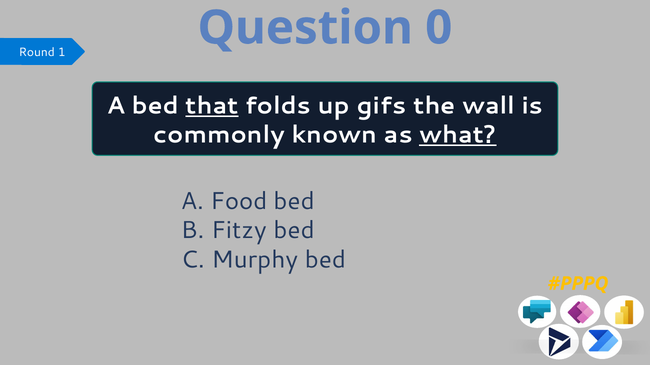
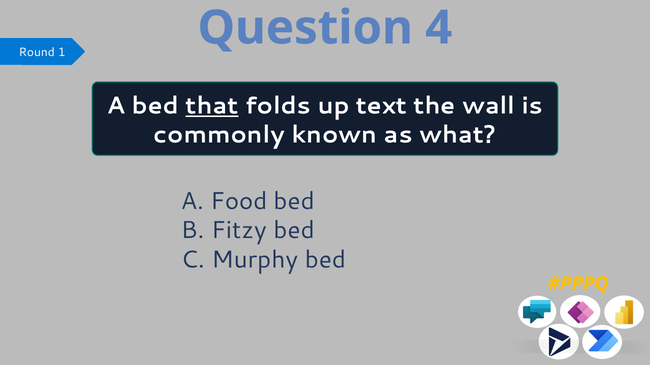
0: 0 -> 4 (439, 28)
gifs: gifs -> text (382, 106)
what underline: present -> none (458, 135)
